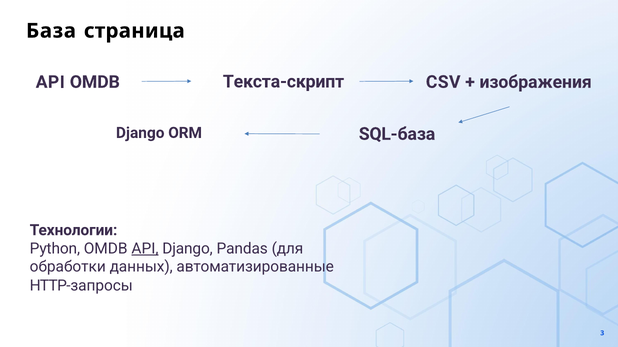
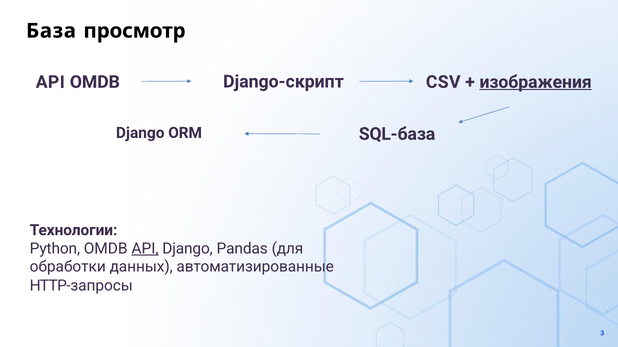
страница: страница -> просмотр (135, 31)
Текста-скрипт: Текста-скрипт -> Django-скрипт (283, 82)
изображения underline: none -> present (536, 82)
